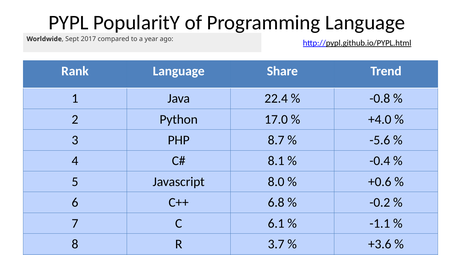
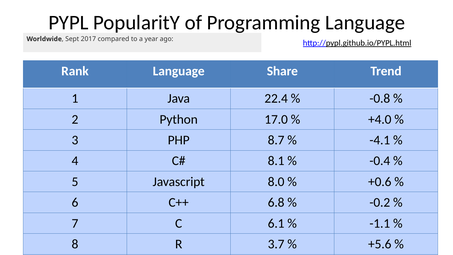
-5.6: -5.6 -> -4.1 (380, 140)
+3.6: +3.6 -> +5.6 (380, 244)
